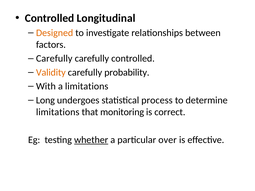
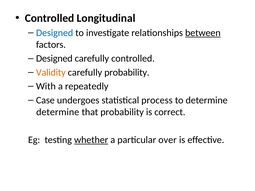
Designed colour: orange -> blue (55, 33)
between underline: none -> present (203, 33)
Carefully: Carefully -> Designed (54, 59)
a limitations: limitations -> repeatedly (87, 86)
Long: Long -> Case (45, 100)
limitations: limitations -> determine (58, 112)
that monitoring: monitoring -> probability (122, 112)
